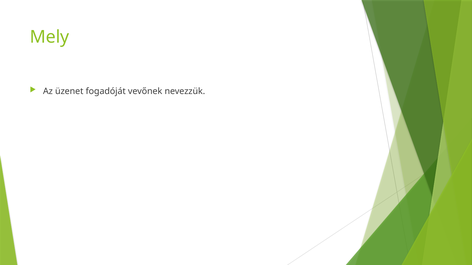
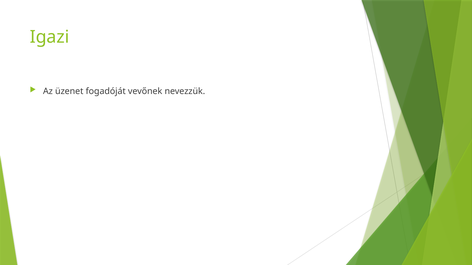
Mely: Mely -> Igazi (50, 37)
